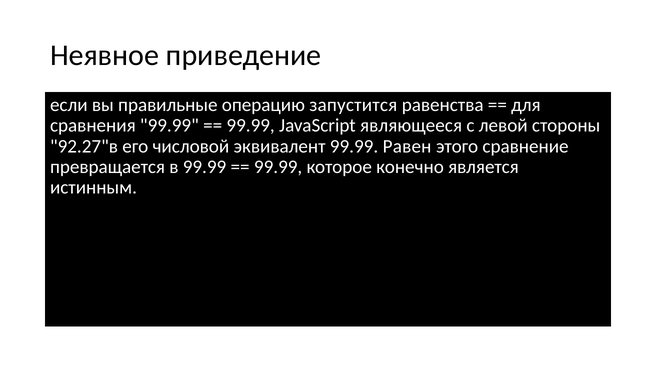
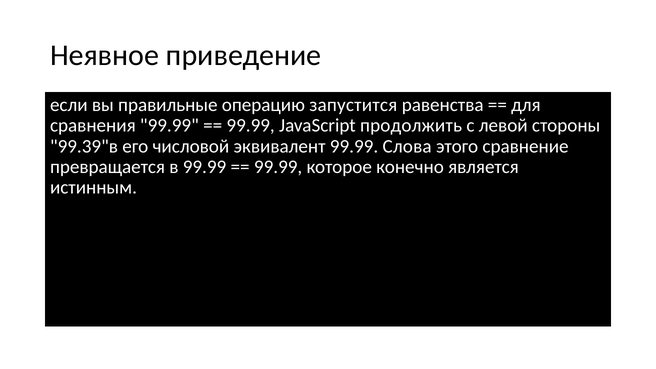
являющееся: являющееся -> продолжить (411, 126)
92.27"в: 92.27"в -> 99.39"в (84, 146)
Равен: Равен -> Слова (407, 146)
